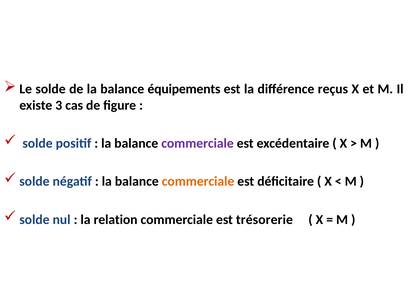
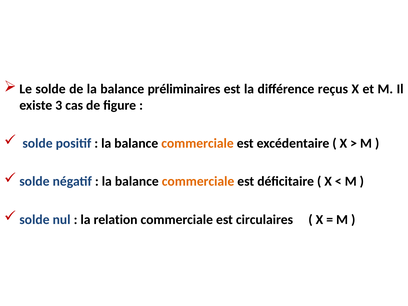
équipements: équipements -> préliminaires (184, 89)
commerciale colour: purple -> orange (197, 143)
trésorerie: trésorerie -> circulaires (265, 220)
